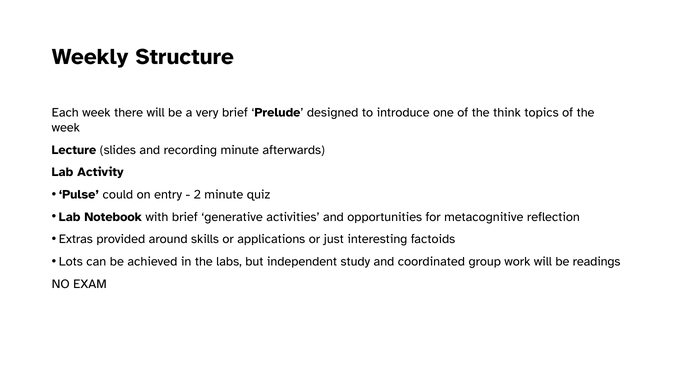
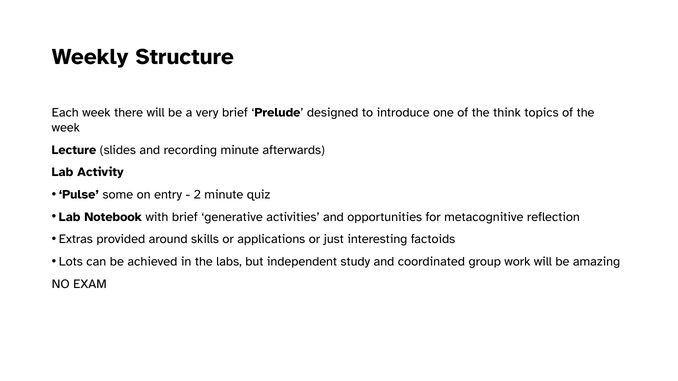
could: could -> some (118, 195)
readings: readings -> amazing (597, 262)
